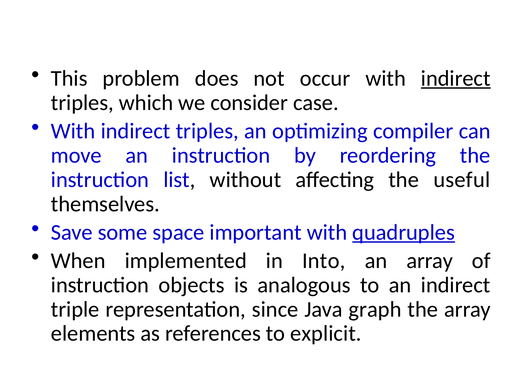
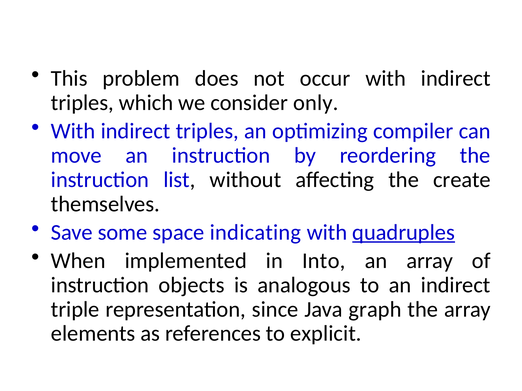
indirect underline: present -> none (456, 79)
case: case -> only (316, 103)
useful: useful -> create (462, 180)
important: important -> indicating (256, 233)
